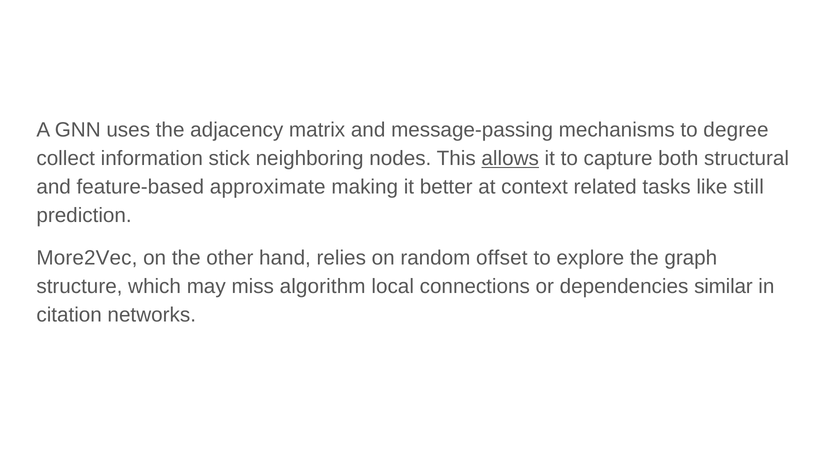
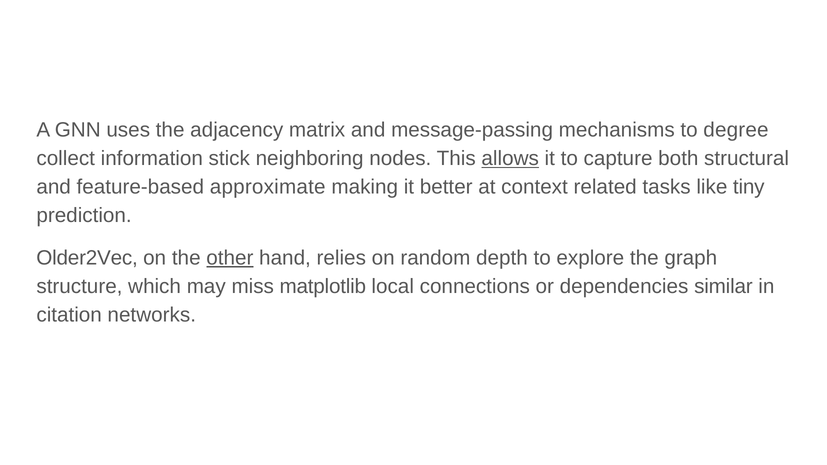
still: still -> tiny (749, 187)
More2Vec: More2Vec -> Older2Vec (87, 258)
other underline: none -> present (230, 258)
offset: offset -> depth (502, 258)
algorithm: algorithm -> matplotlib (323, 286)
